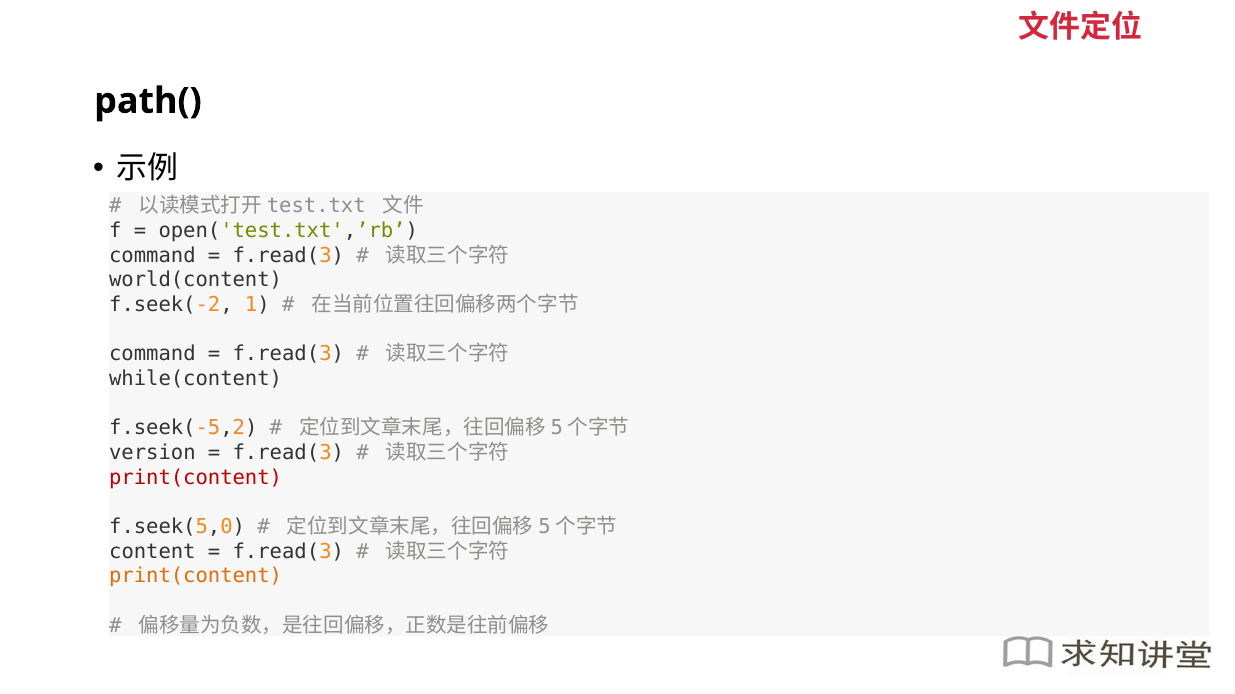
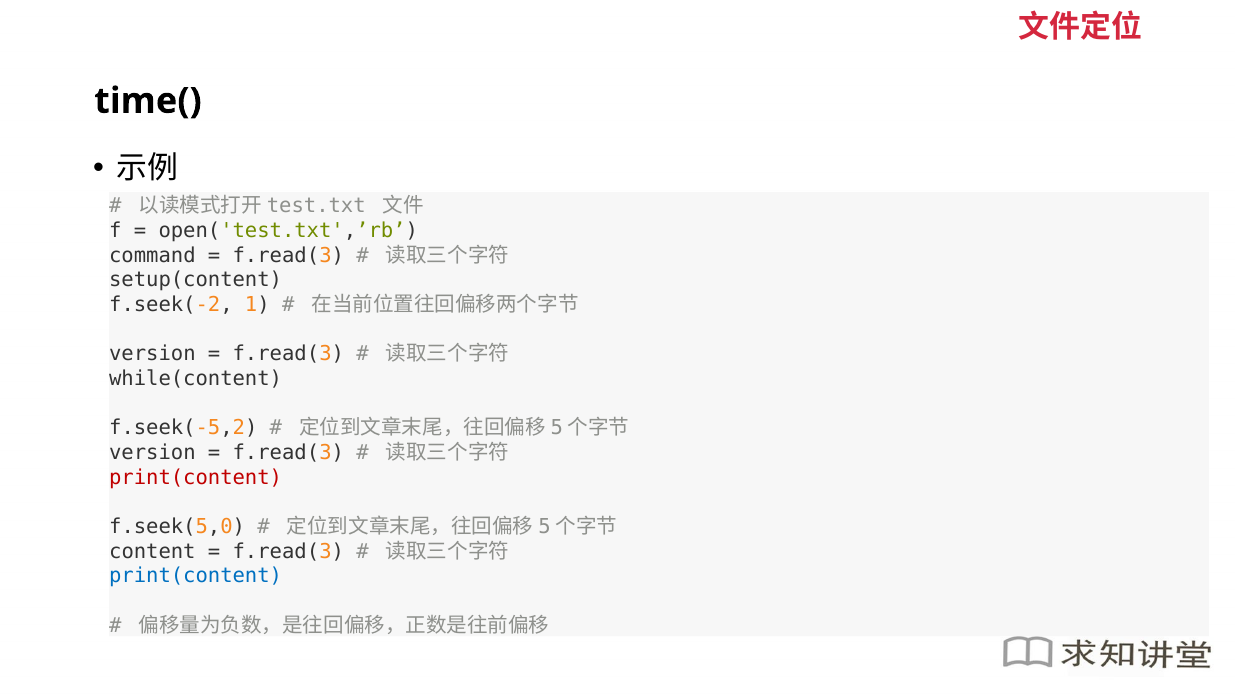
path(: path( -> time( (148, 101)
world(content: world(content -> setup(content (196, 280)
command: command -> version (152, 354)
print(content colour: orange -> blue (196, 577)
